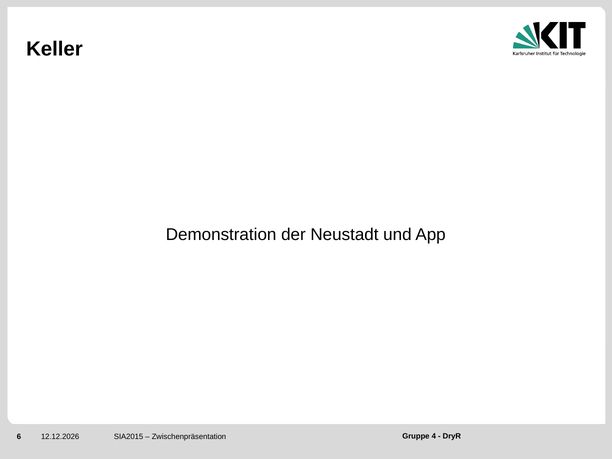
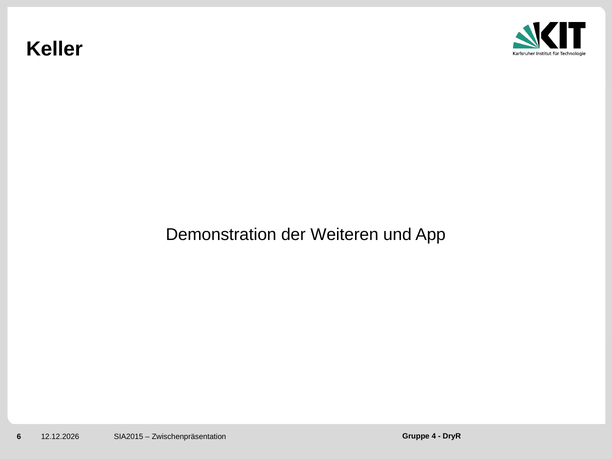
Neustadt: Neustadt -> Weiteren (344, 234)
